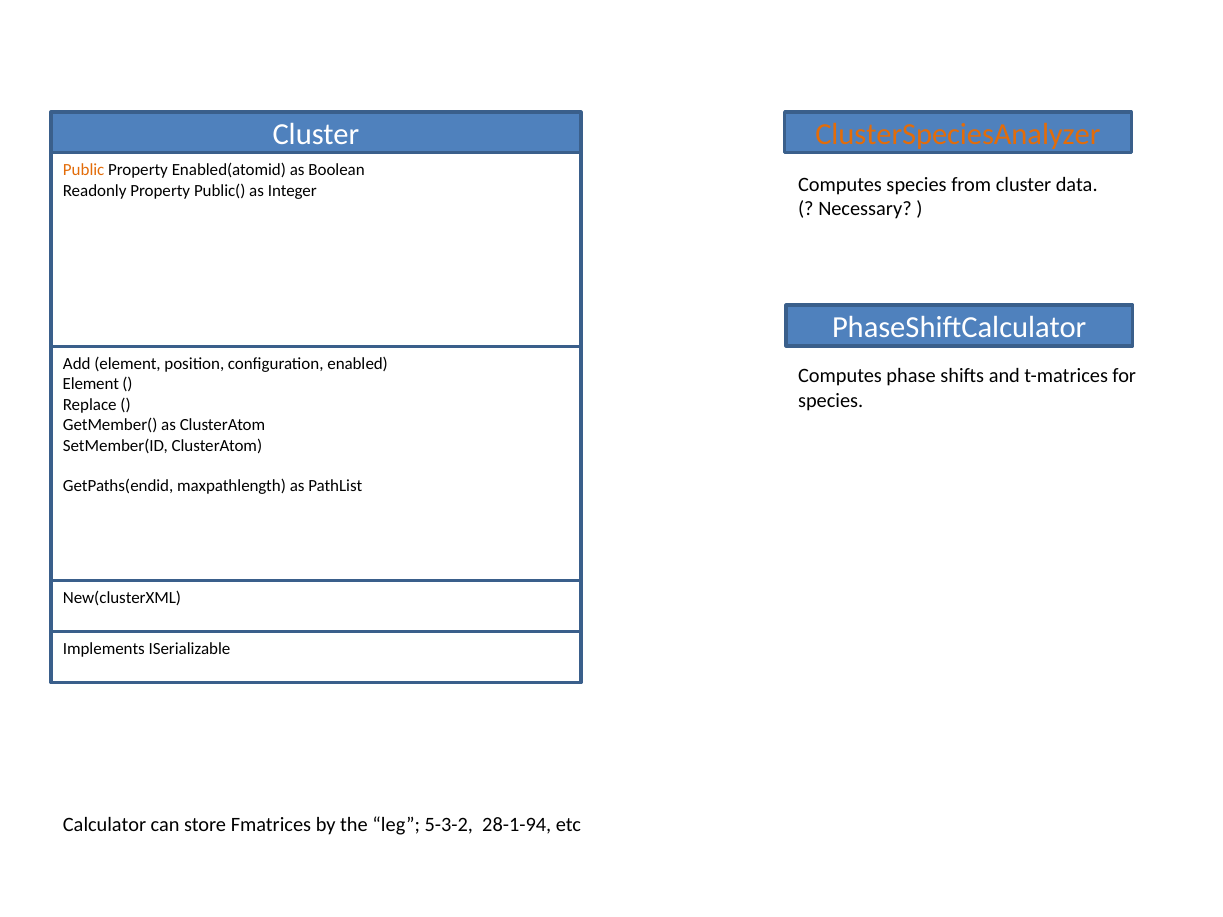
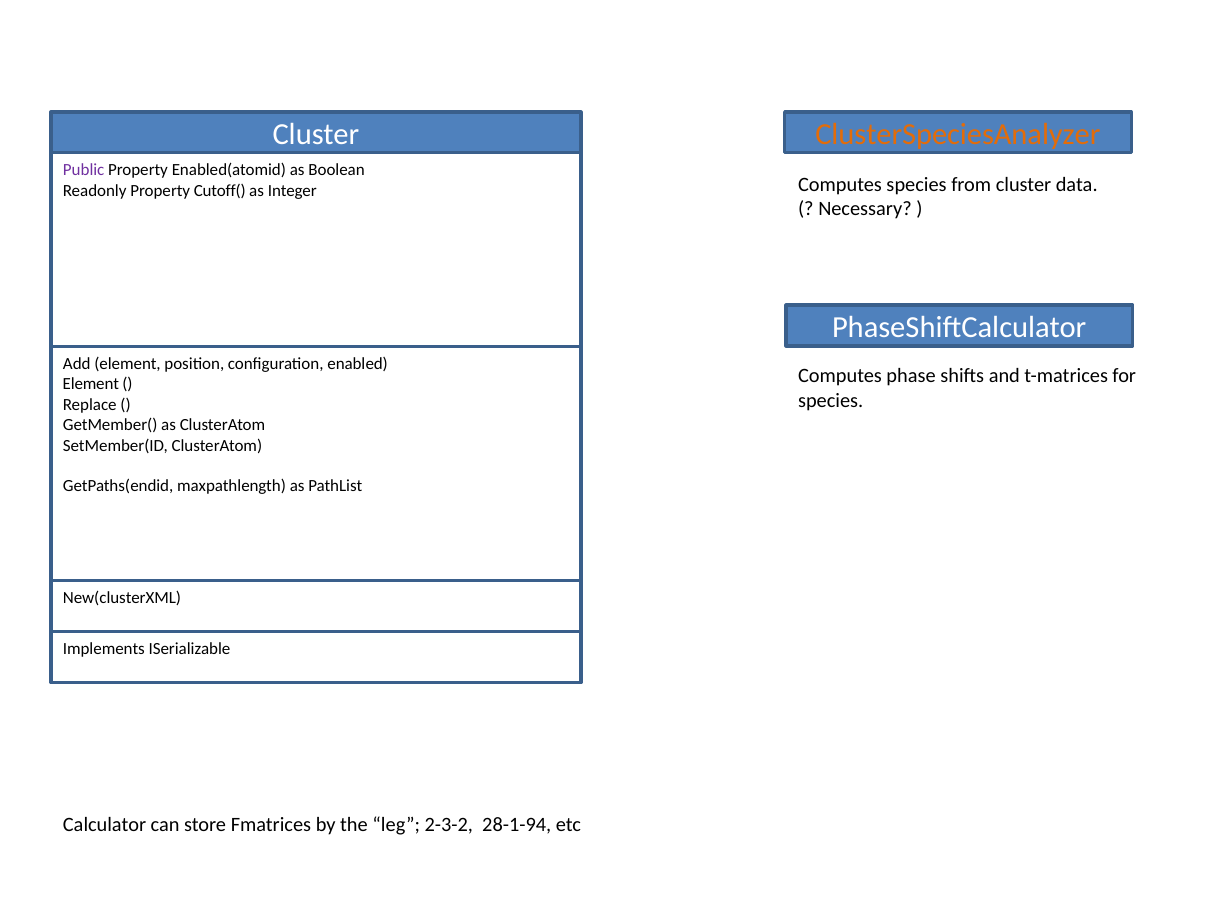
Public colour: orange -> purple (84, 170)
Public(: Public( -> Cutoff( (220, 191)
5-3-2: 5-3-2 -> 2-3-2 (449, 825)
